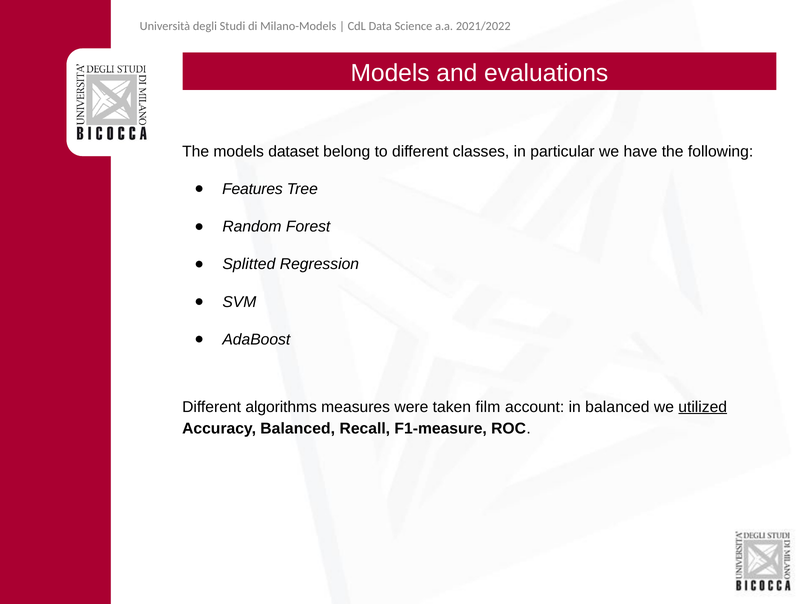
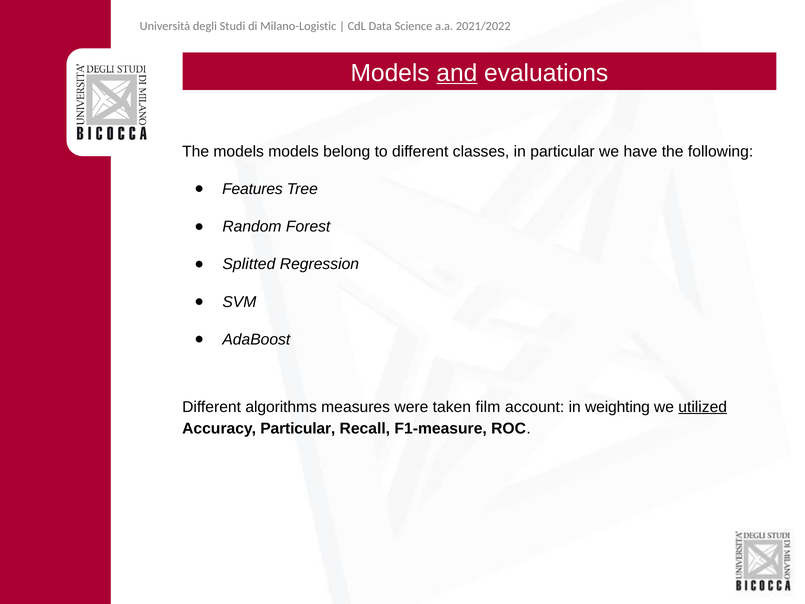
Milano-Models: Milano-Models -> Milano-Logistic (298, 26)
and underline: none -> present (457, 73)
models dataset: dataset -> models (294, 151)
in balanced: balanced -> weighting (618, 407)
Accuracy Balanced: Balanced -> Particular (298, 428)
